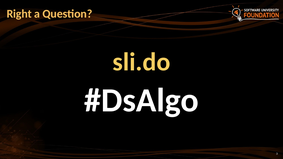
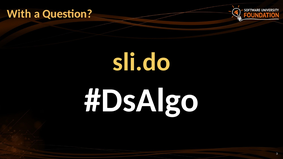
Right: Right -> With (19, 14)
